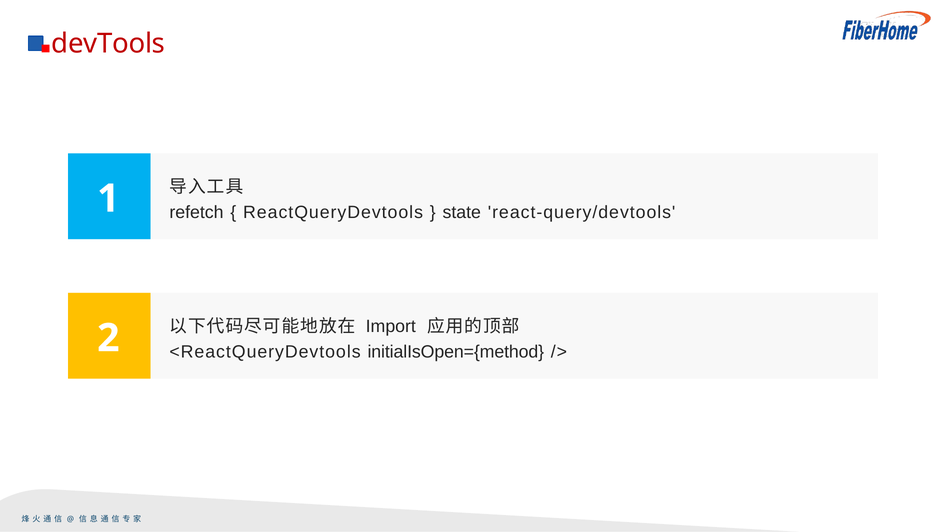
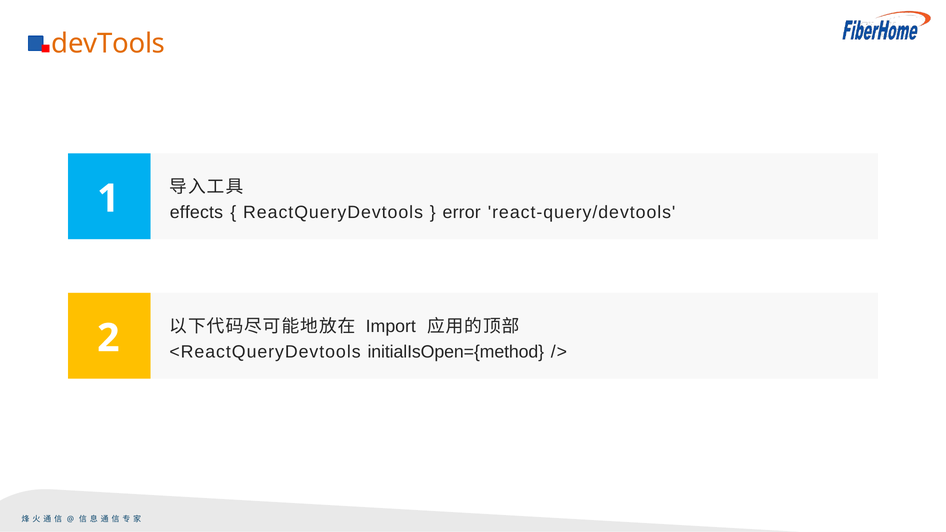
devTools colour: red -> orange (108, 44)
refetch: refetch -> effects (196, 212)
state: state -> error (462, 212)
